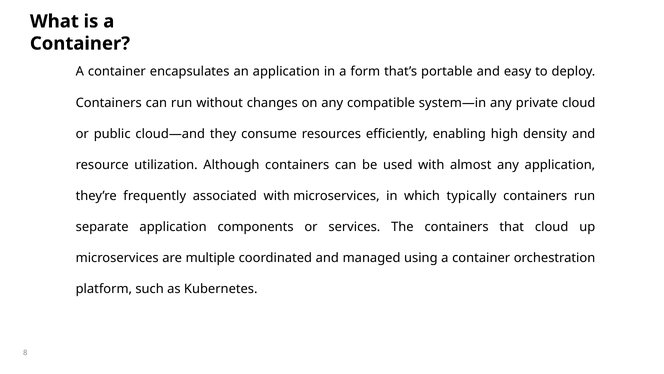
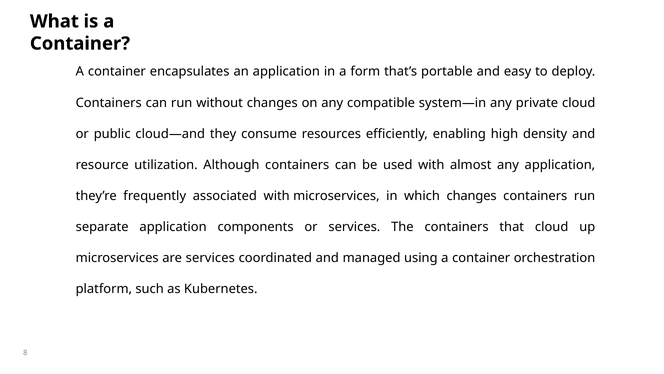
which typically: typically -> changes (472, 196)
are multiple: multiple -> services (210, 258)
